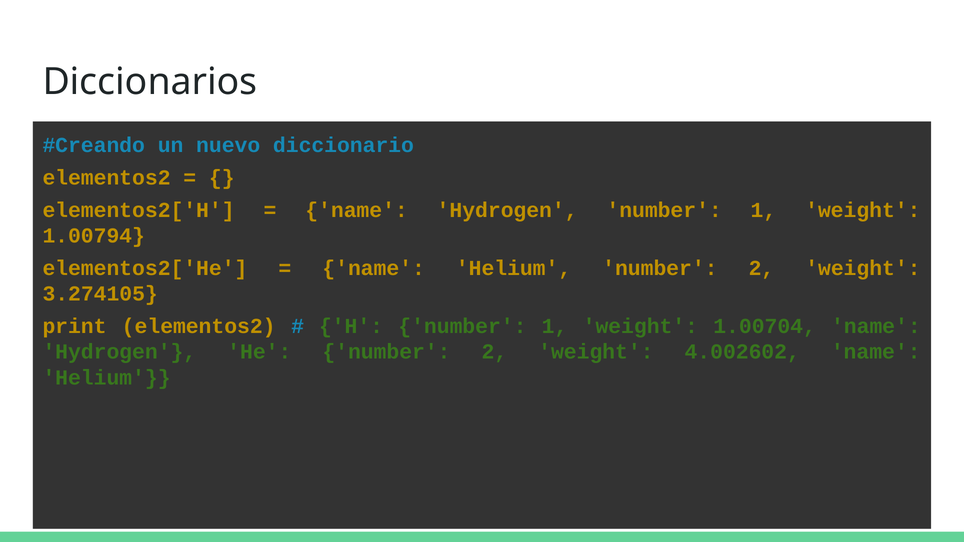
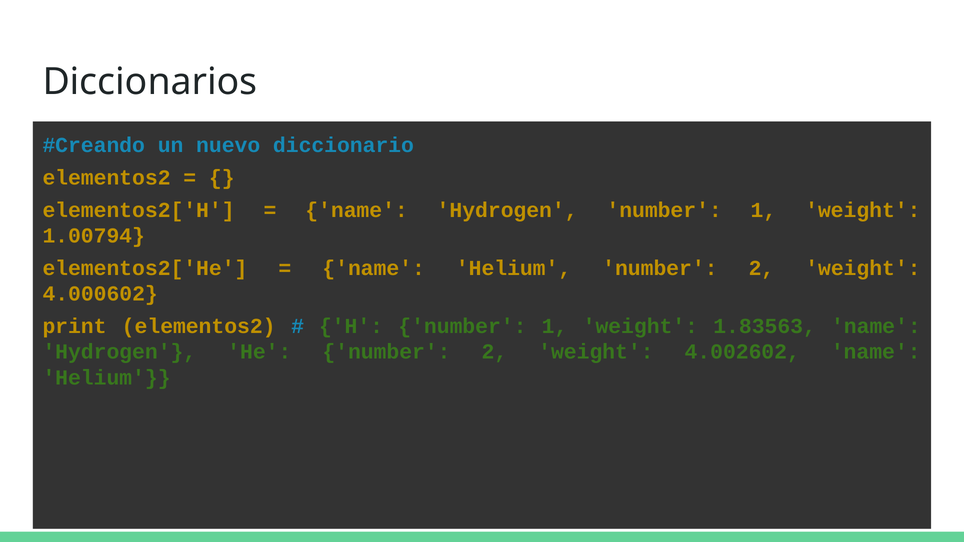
3.274105: 3.274105 -> 4.000602 (100, 294)
1.00704: 1.00704 -> 1.83563 (765, 326)
